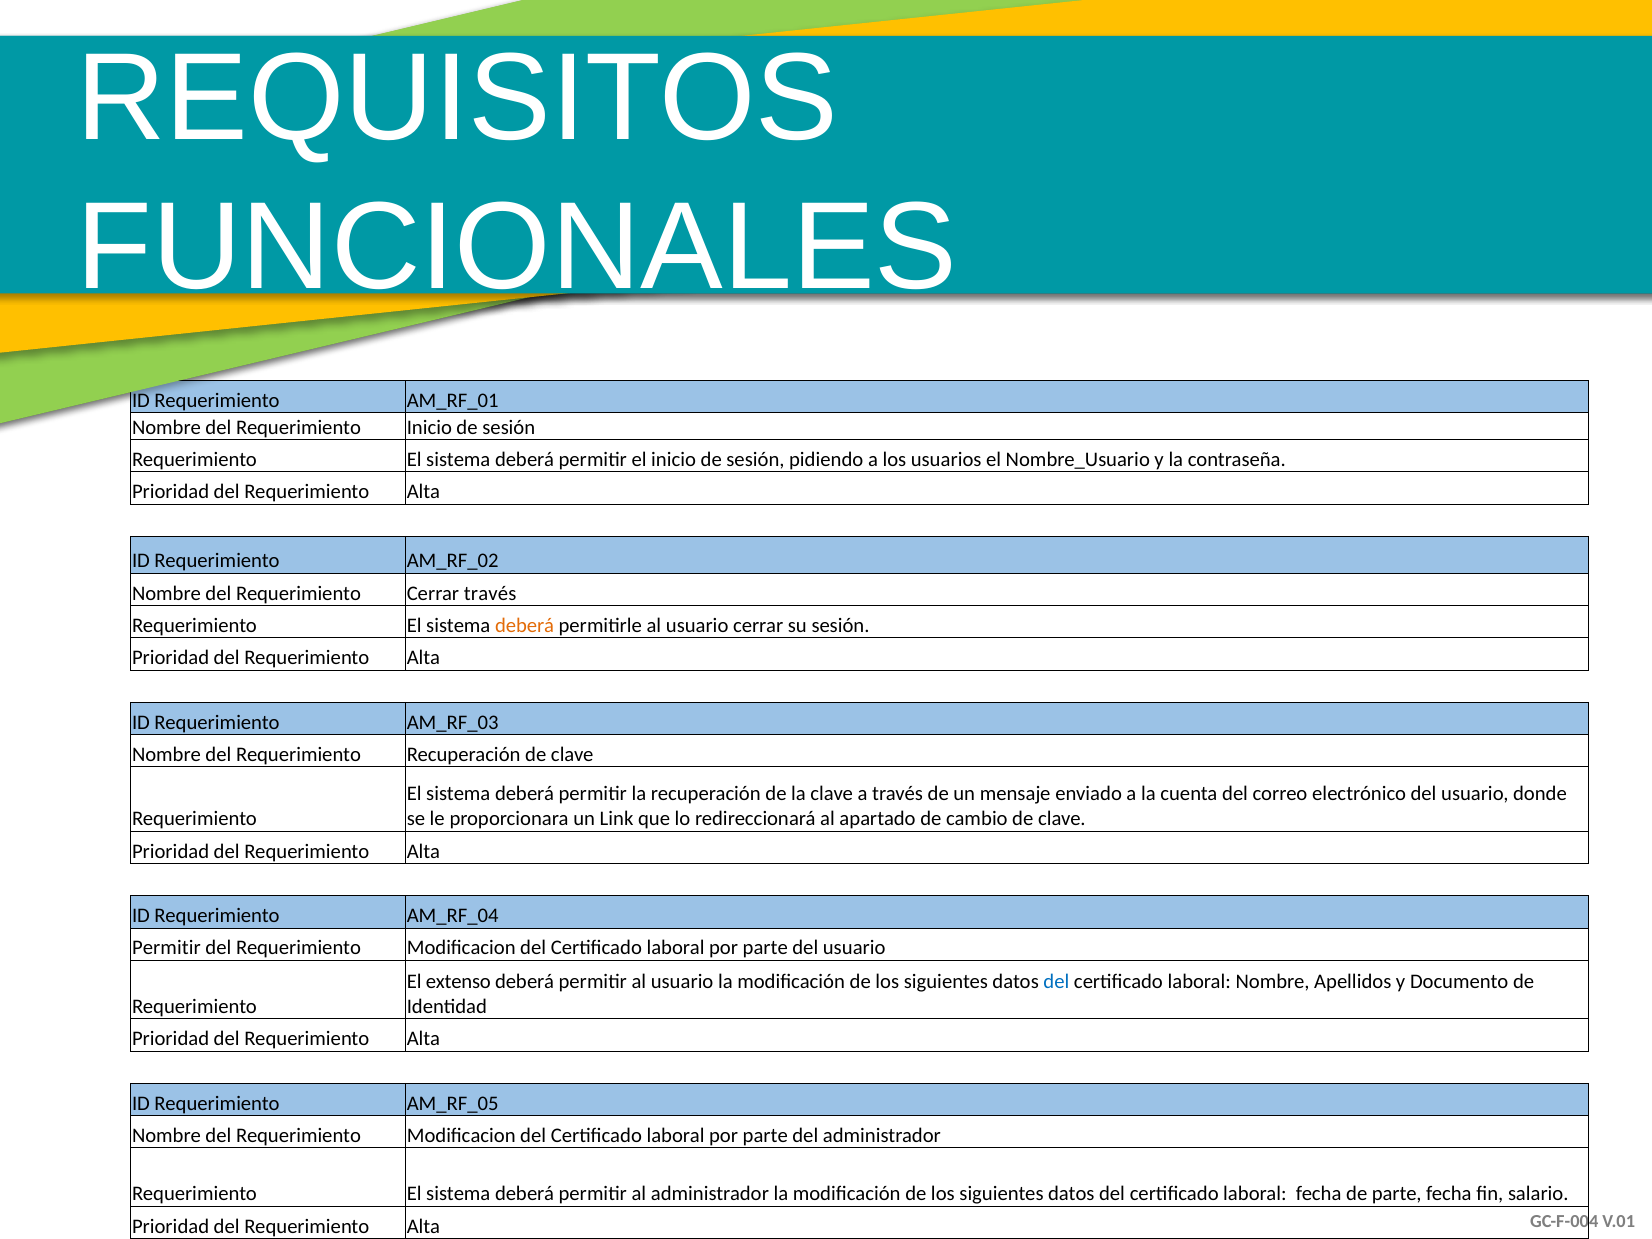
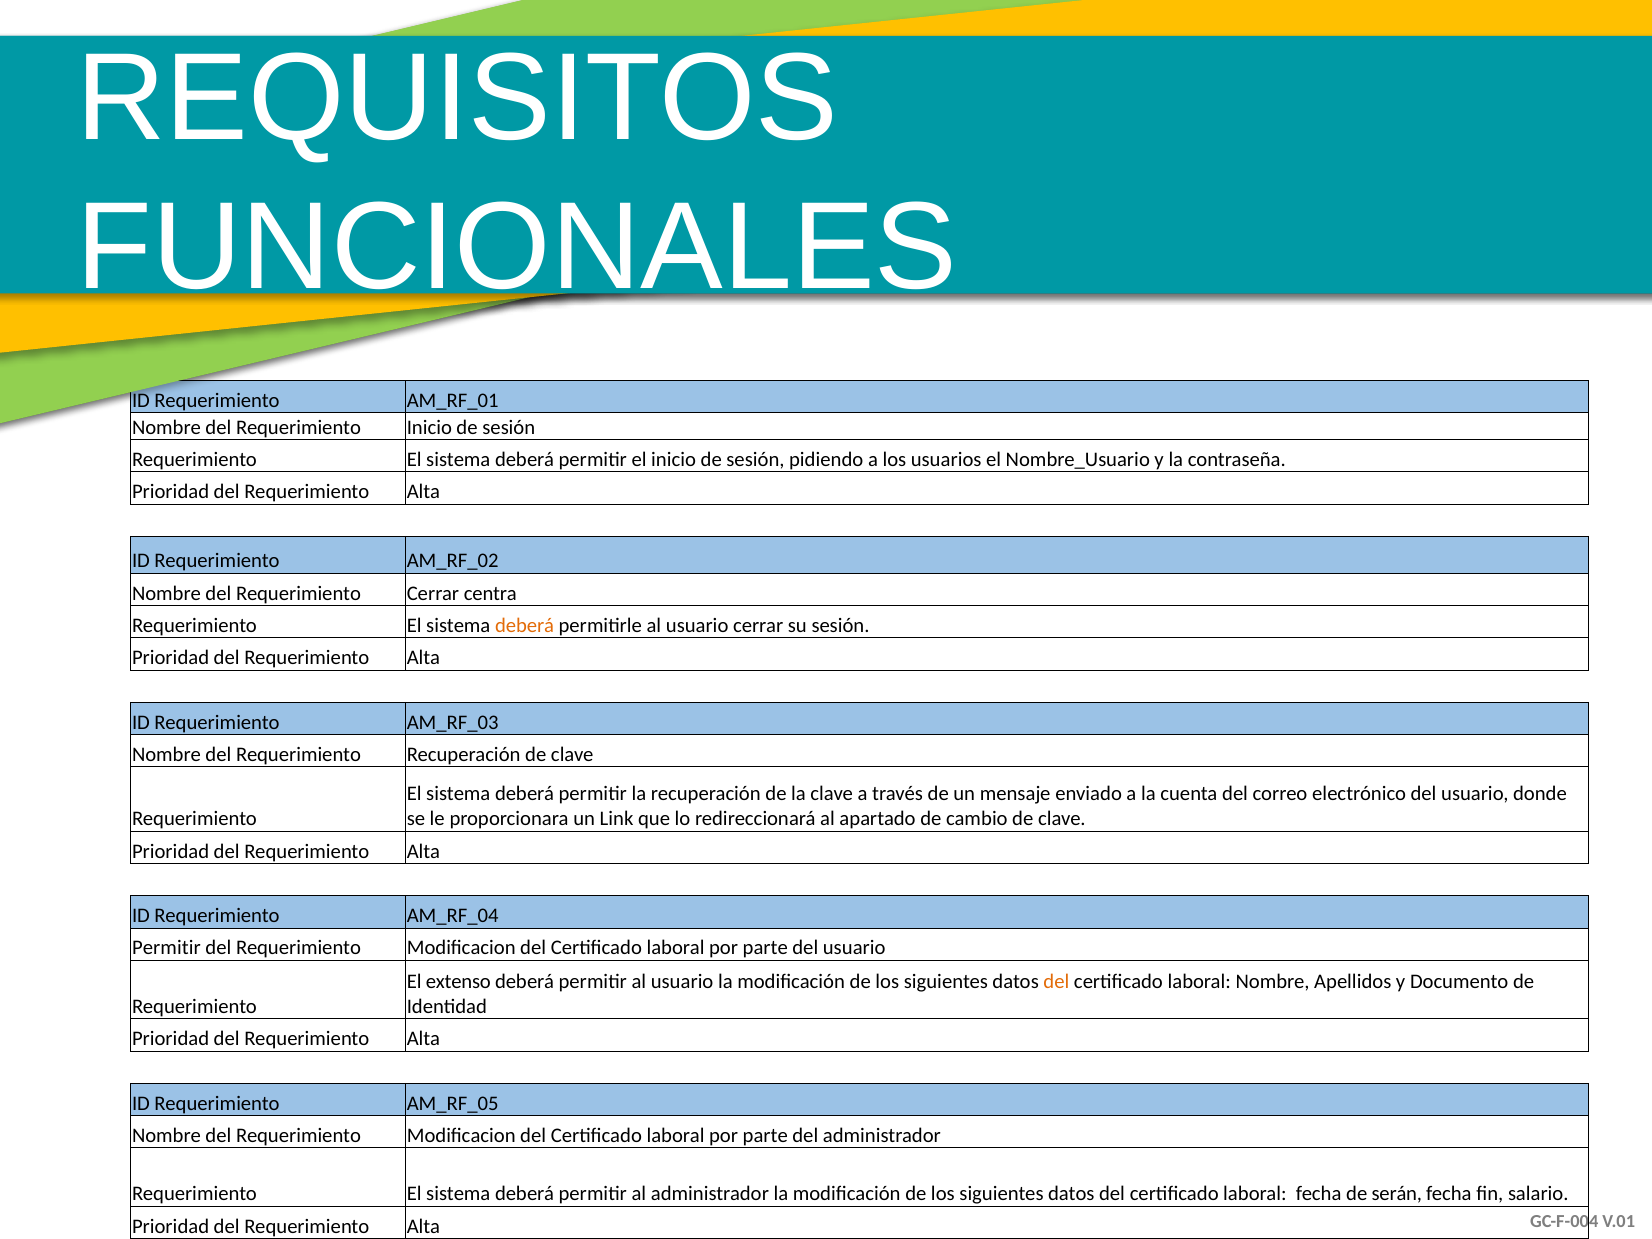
Cerrar través: través -> centra (490, 593)
del colour: blue -> orange (1056, 981)
de parte: parte -> serán (1397, 1194)
